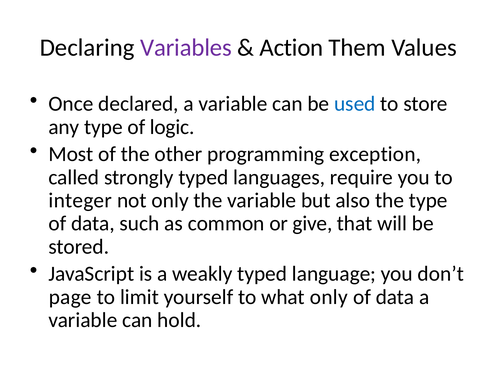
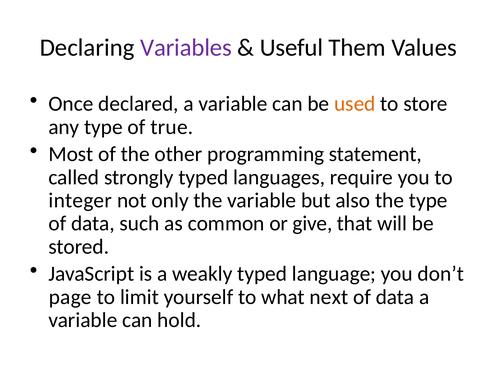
Action: Action -> Useful (291, 48)
used colour: blue -> orange (355, 104)
logic: logic -> true (172, 127)
exception: exception -> statement (375, 154)
what only: only -> next (329, 297)
